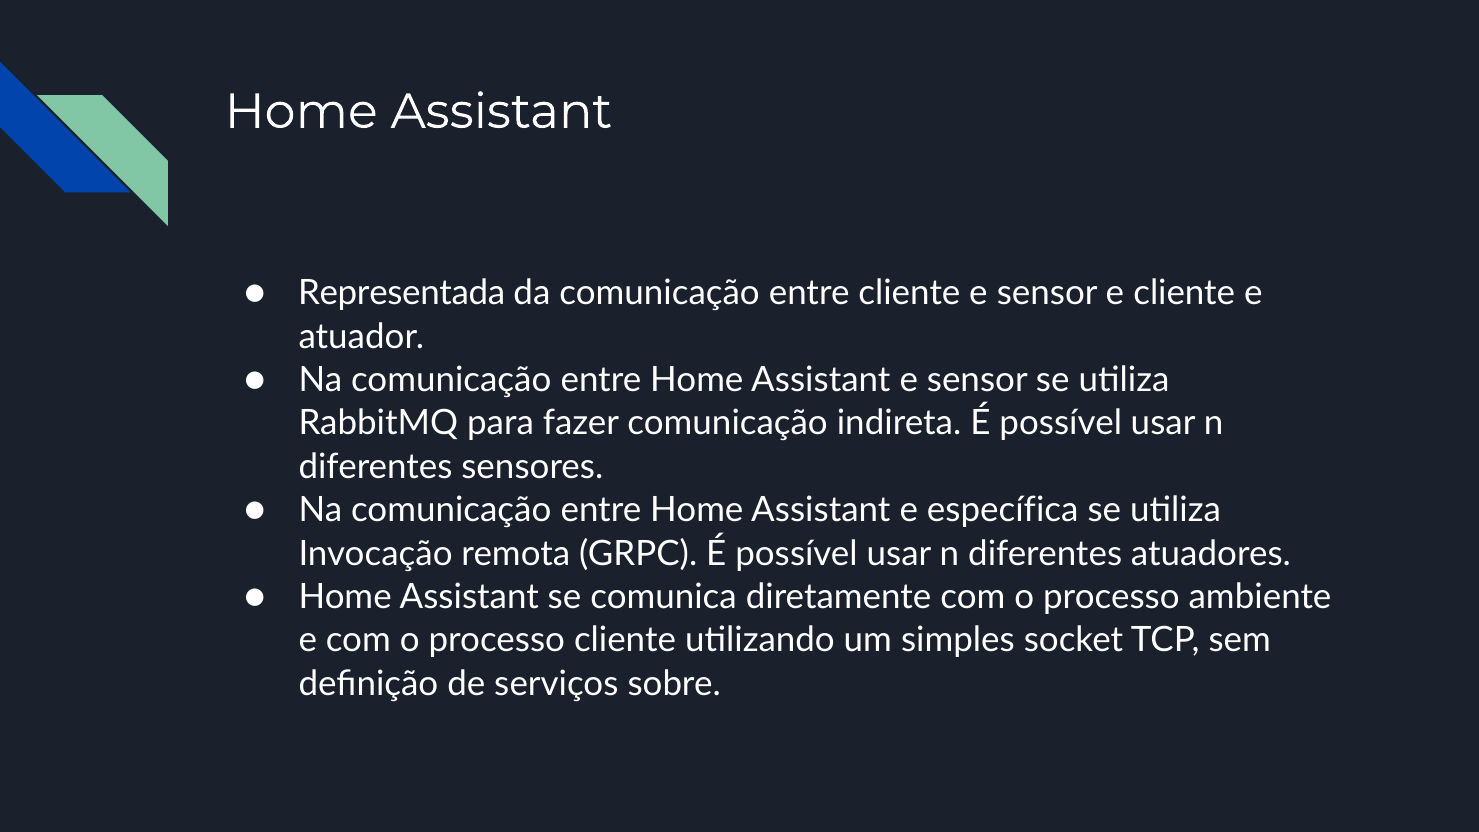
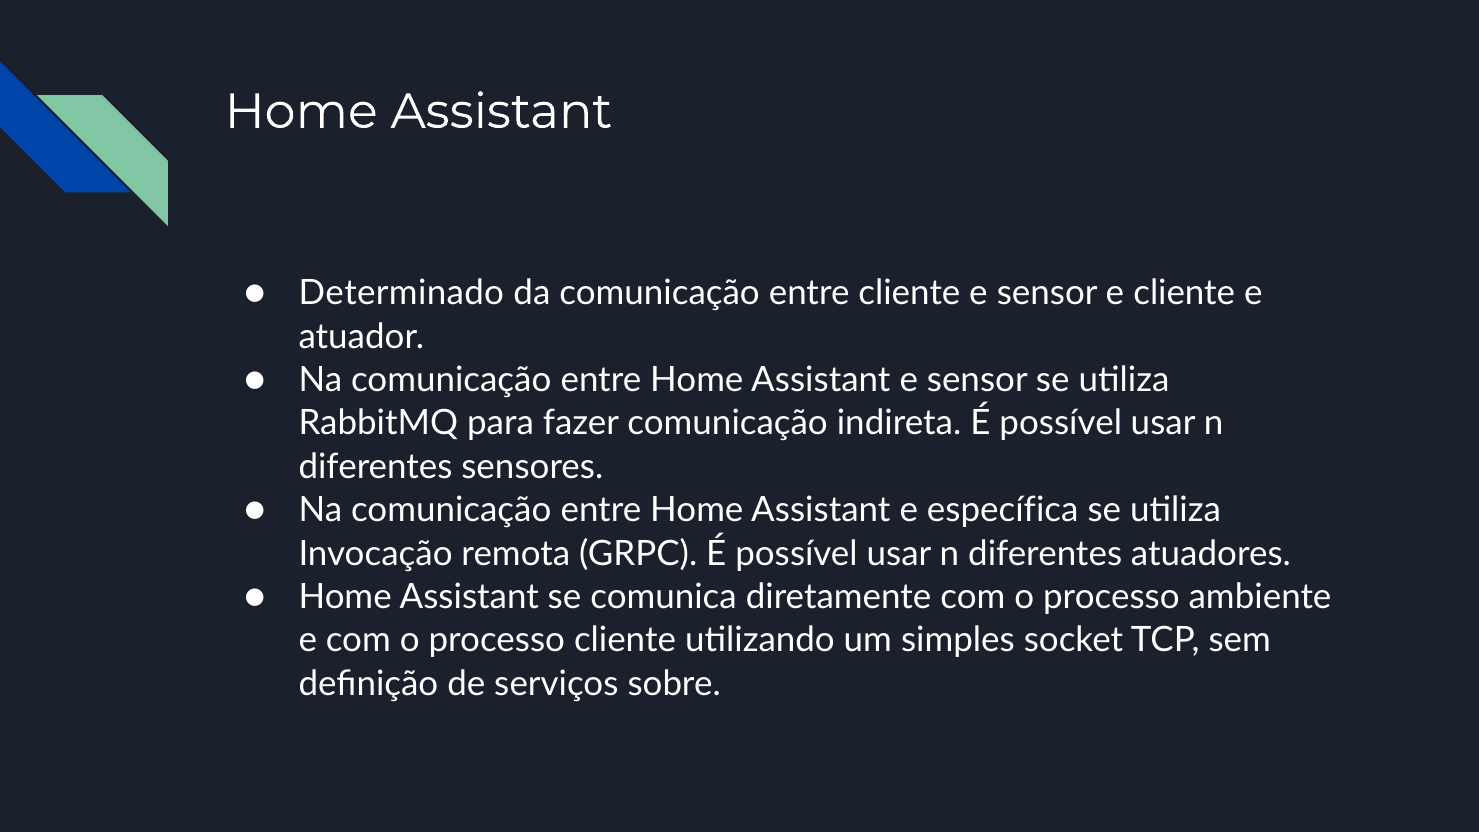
Representada: Representada -> Determinado (401, 293)
